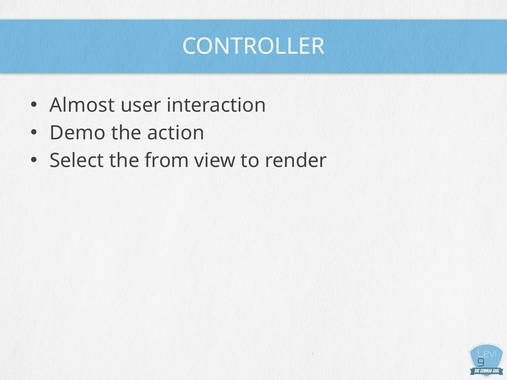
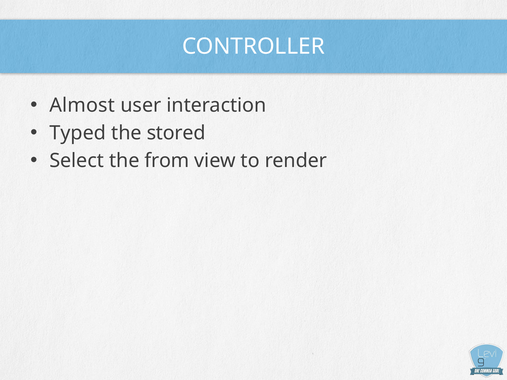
Demo: Demo -> Typed (78, 133)
action: action -> stored (176, 133)
